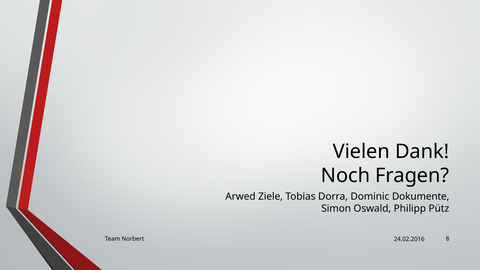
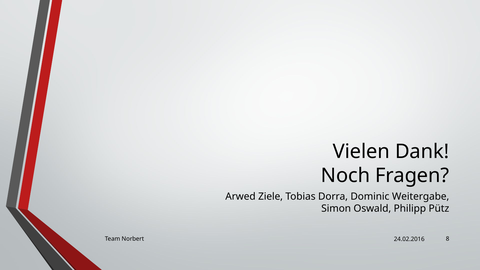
Dokumente: Dokumente -> Weitergabe (421, 197)
